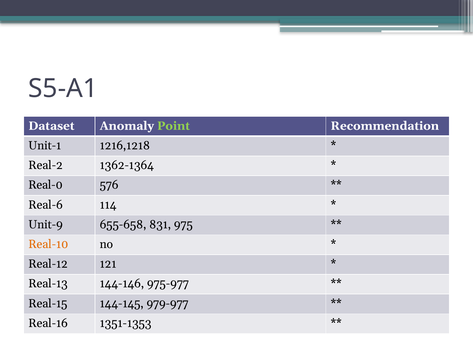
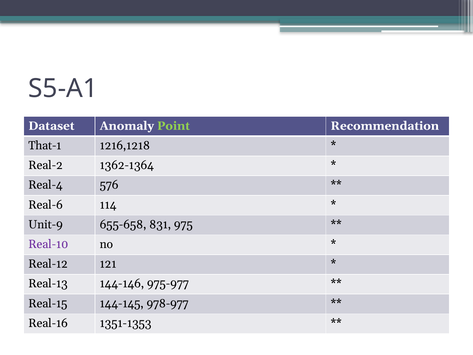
Unit-1: Unit-1 -> That-1 (45, 146)
Real-0: Real-0 -> Real-4 (46, 185)
Real-10 colour: orange -> purple (48, 244)
979-977: 979-977 -> 978-977 (167, 303)
